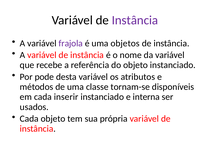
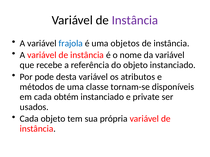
frajola colour: purple -> blue (71, 43)
inserir: inserir -> obtém (66, 97)
interna: interna -> private (146, 97)
